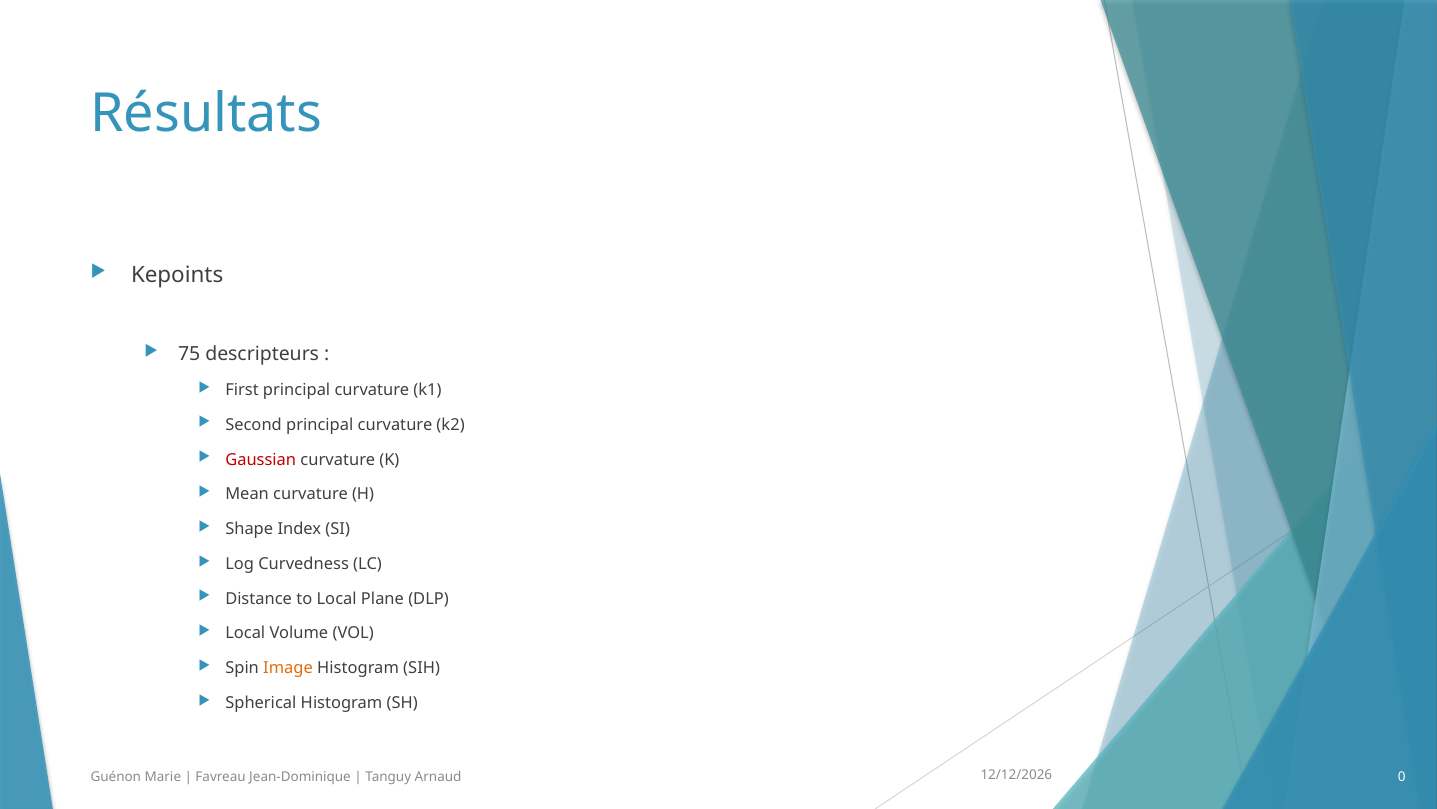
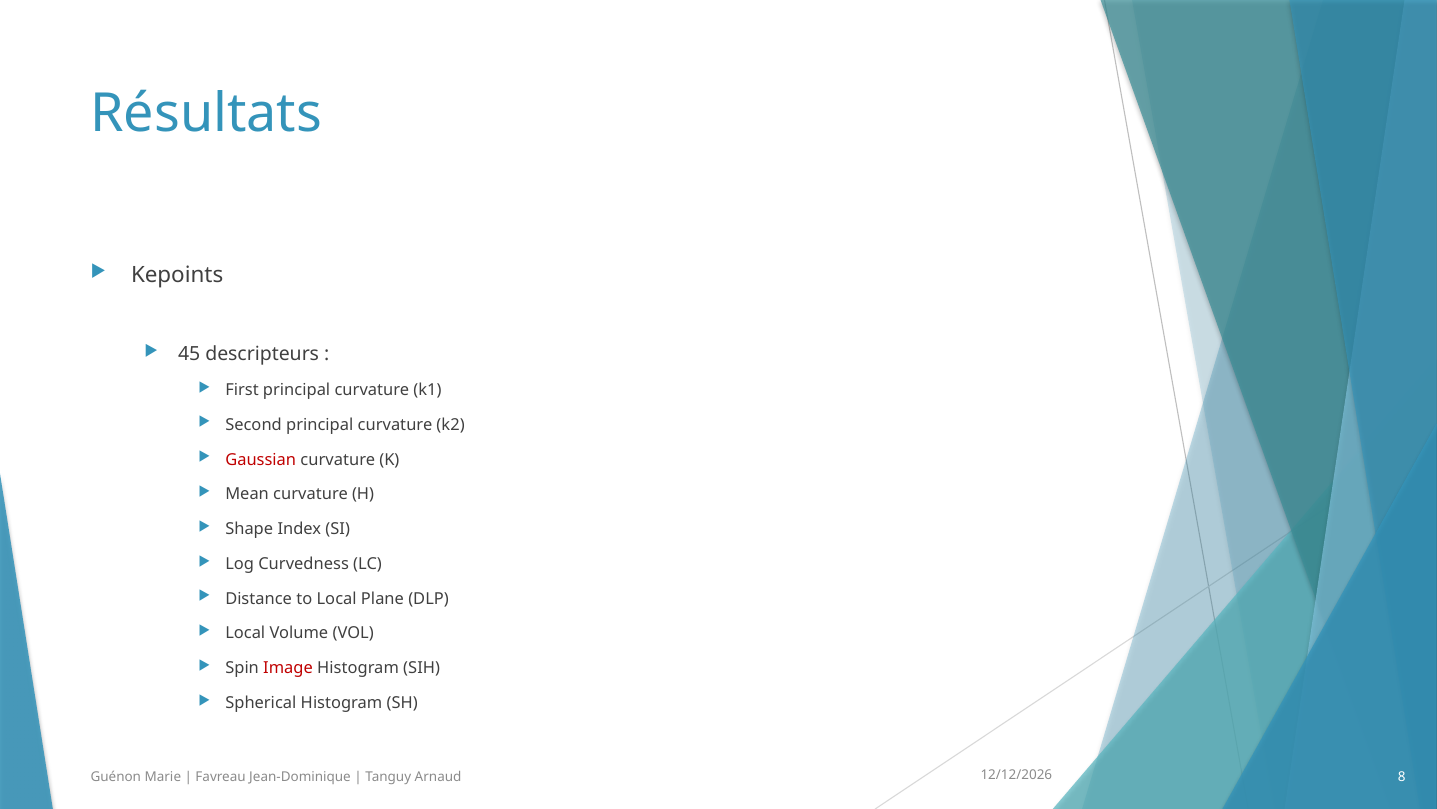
75: 75 -> 45 (189, 353)
Image colour: orange -> red (288, 668)
0: 0 -> 8 (1402, 776)
